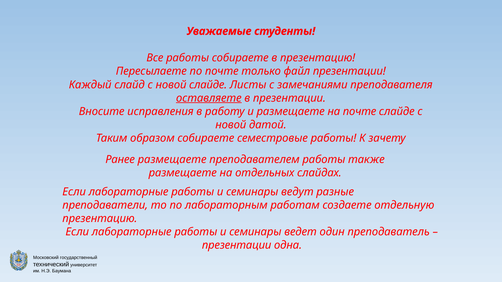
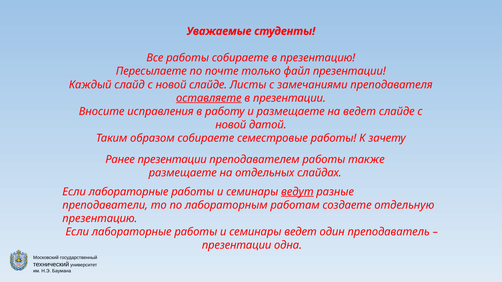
на почте: почте -> ведет (360, 112)
Ранее размещаете: размещаете -> презентации (172, 160)
ведут underline: none -> present (297, 192)
